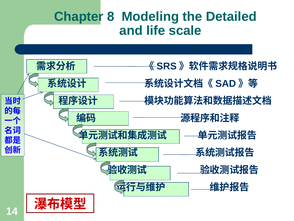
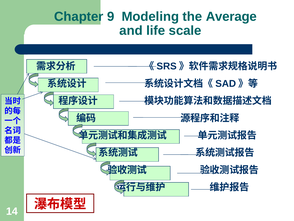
8: 8 -> 9 (111, 16)
Detailed: Detailed -> Average (231, 16)
